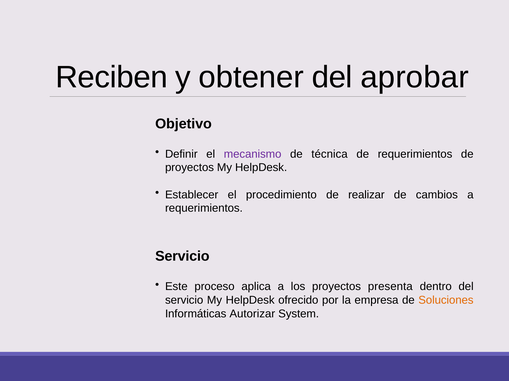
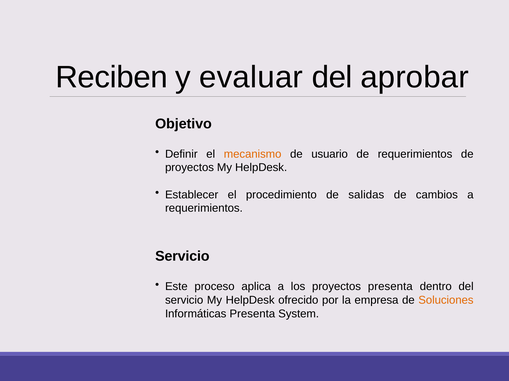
obtener: obtener -> evaluar (251, 78)
mecanismo colour: purple -> orange (253, 154)
técnica: técnica -> usuario (330, 154)
realizar: realizar -> salidas (366, 195)
Informáticas Autorizar: Autorizar -> Presenta (252, 314)
